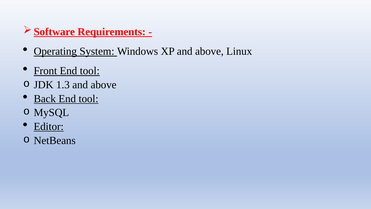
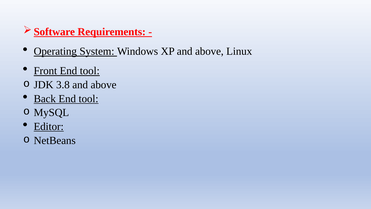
1.3: 1.3 -> 3.8 (63, 85)
